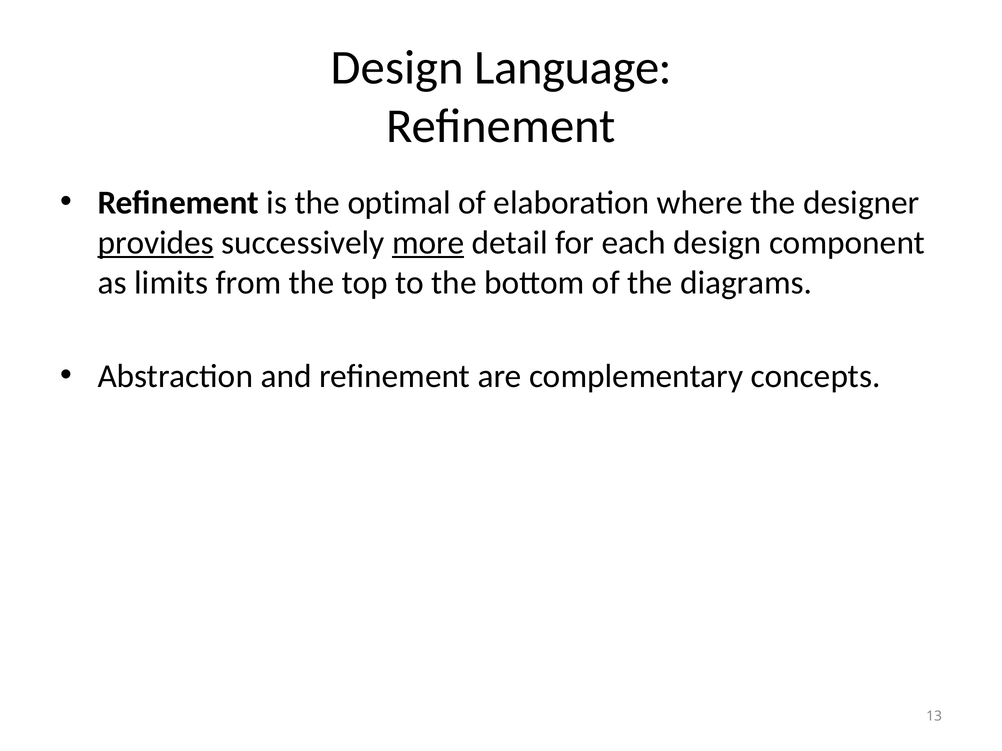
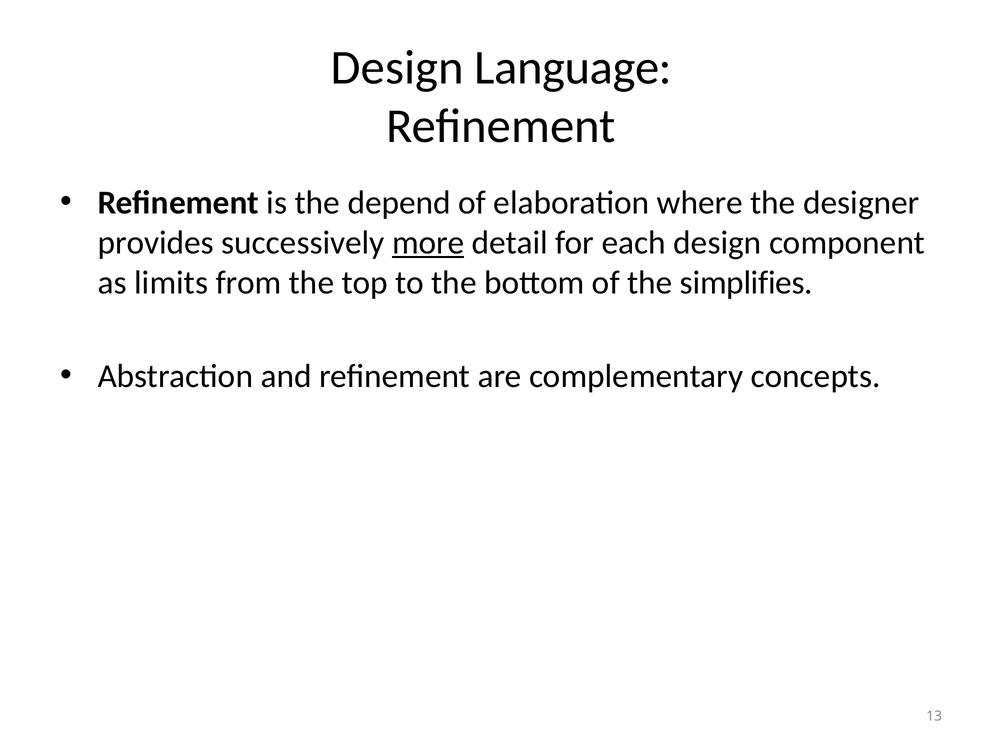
optimal: optimal -> depend (399, 203)
provides underline: present -> none (156, 243)
diagrams: diagrams -> simplifies (746, 283)
